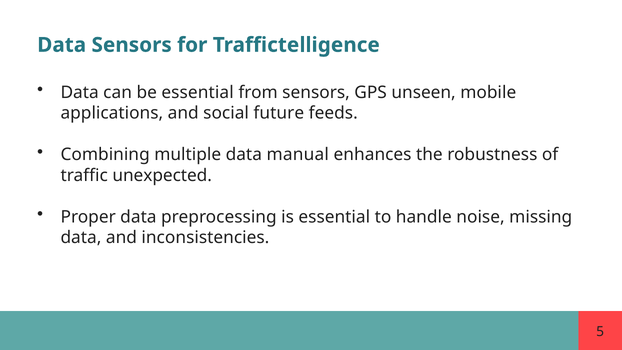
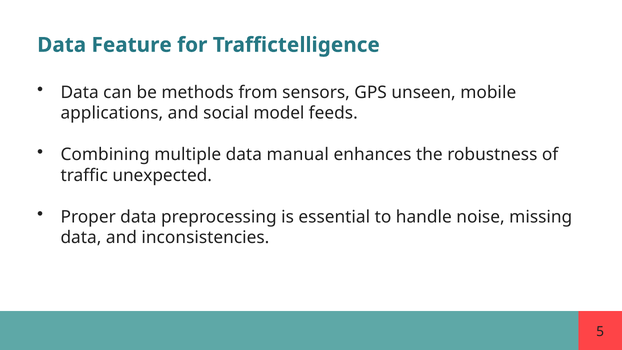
Data Sensors: Sensors -> Feature (132, 45)
be essential: essential -> methods (198, 92)
future: future -> model (279, 113)
